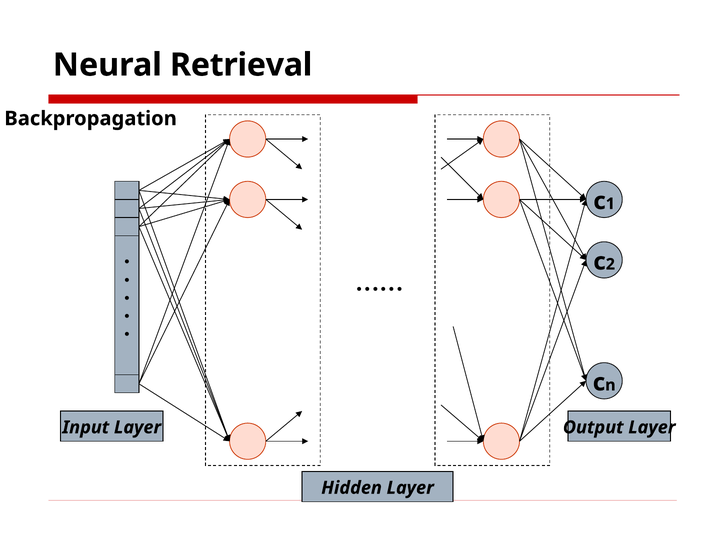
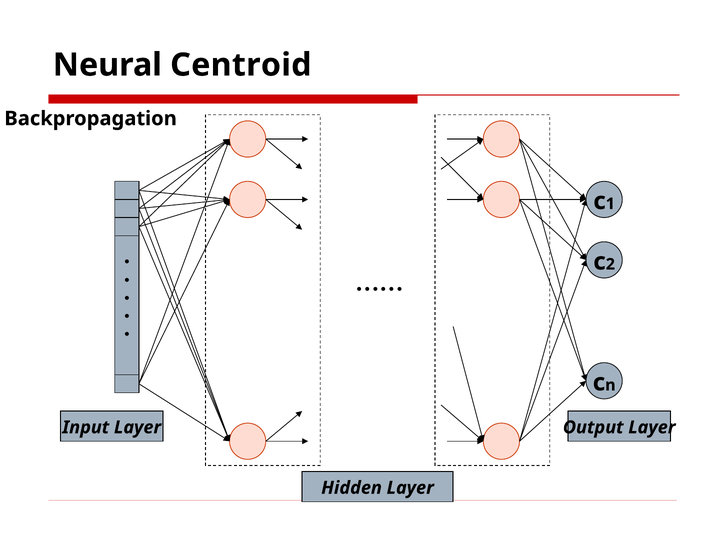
Retrieval: Retrieval -> Centroid (241, 65)
